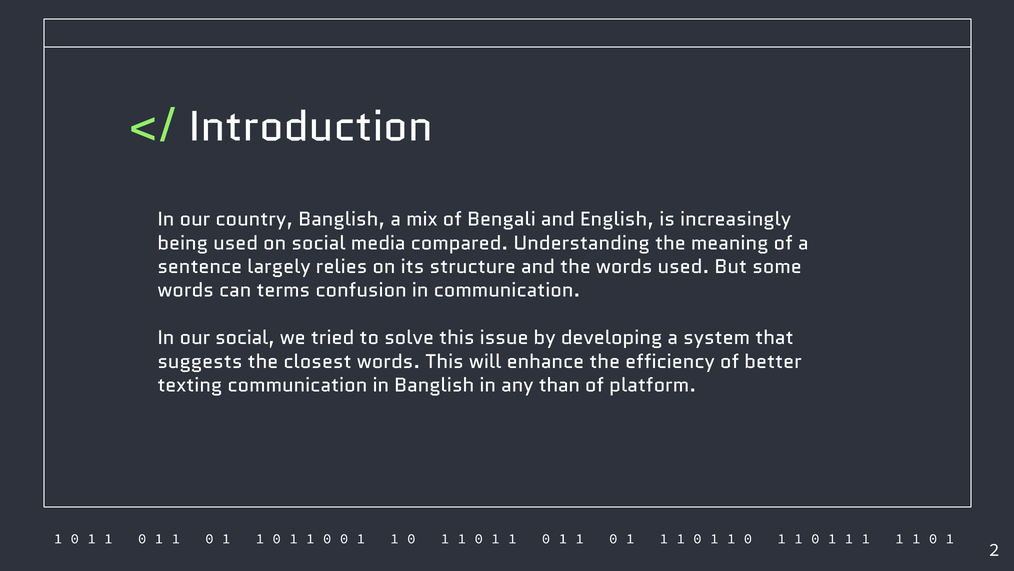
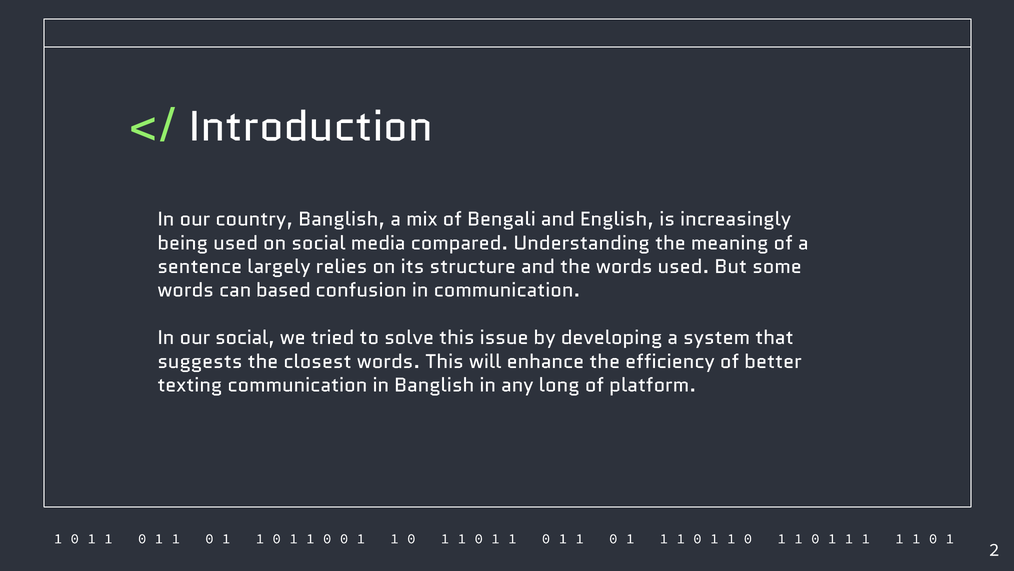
terms: terms -> based (283, 290)
than: than -> long (559, 385)
